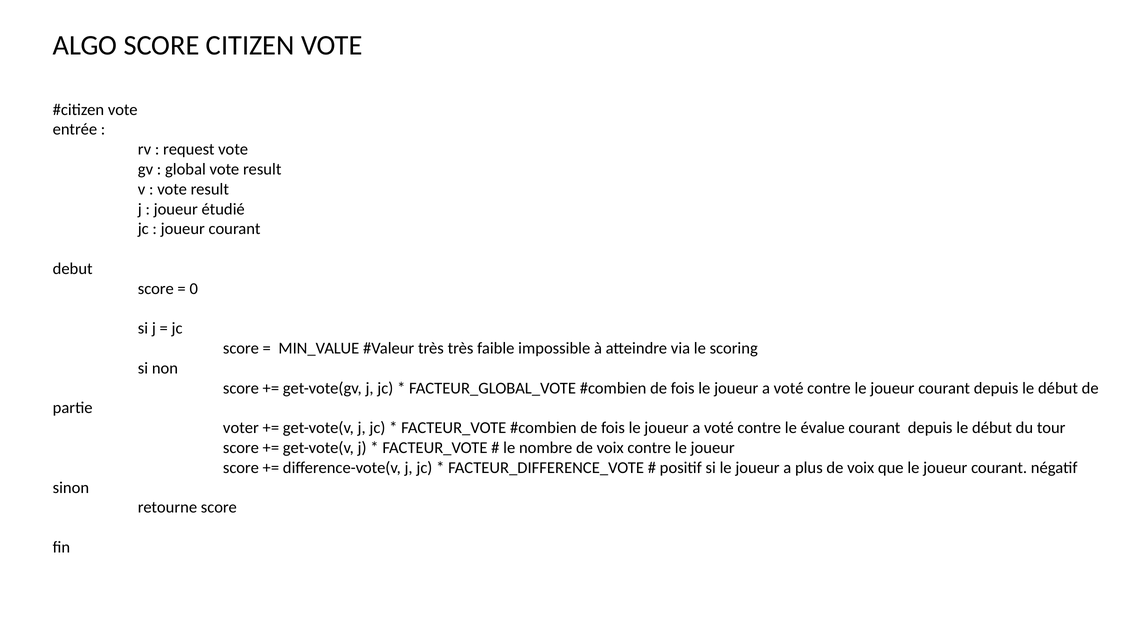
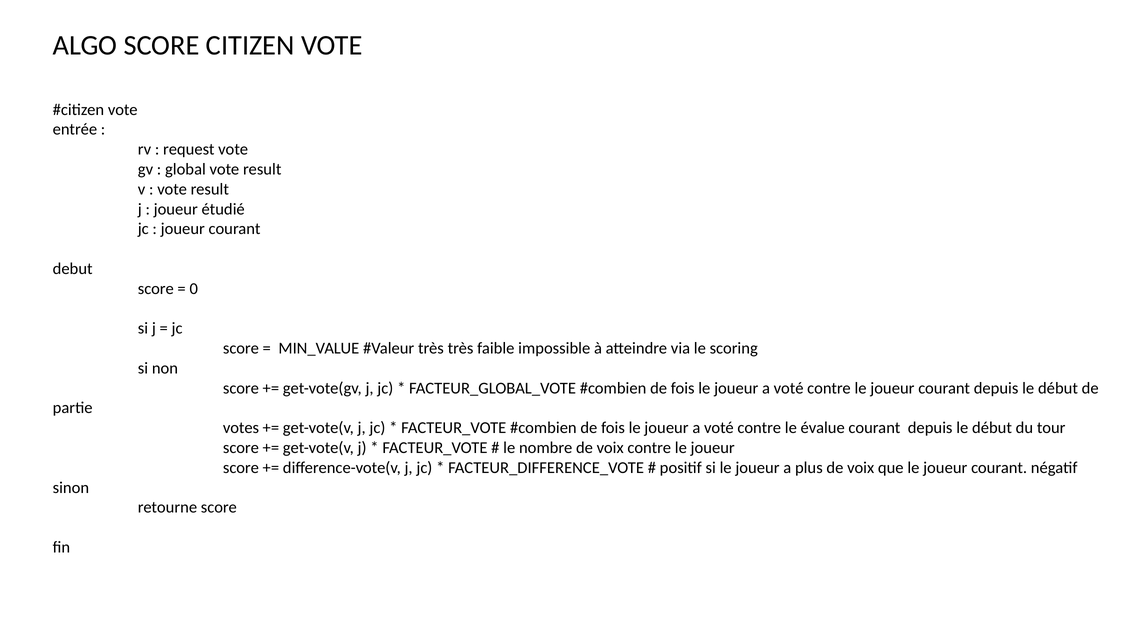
voter: voter -> votes (241, 427)
